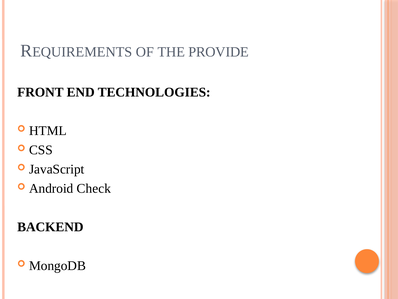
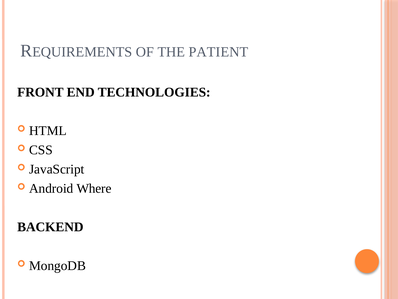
PROVIDE: PROVIDE -> PATIENT (218, 52)
Check: Check -> Where (94, 188)
